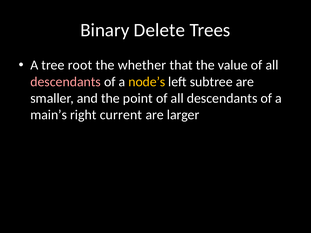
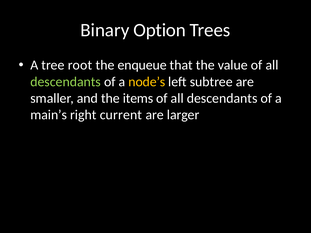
Delete: Delete -> Option (160, 30)
whether: whether -> enqueue (142, 65)
descendants colour: pink -> light green (66, 82)
point: point -> items (138, 98)
